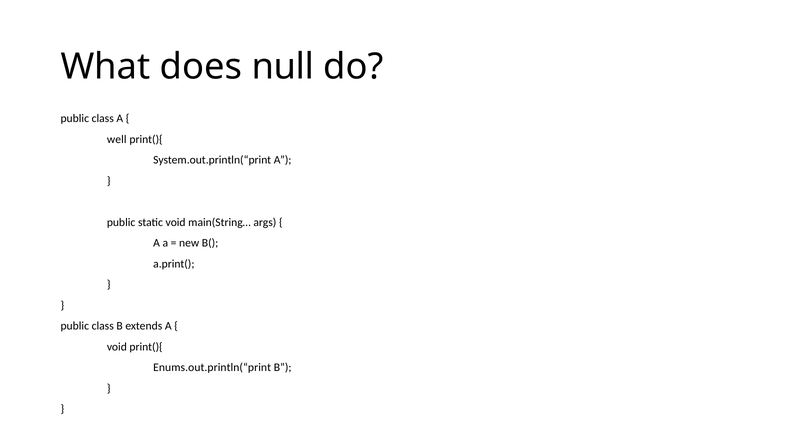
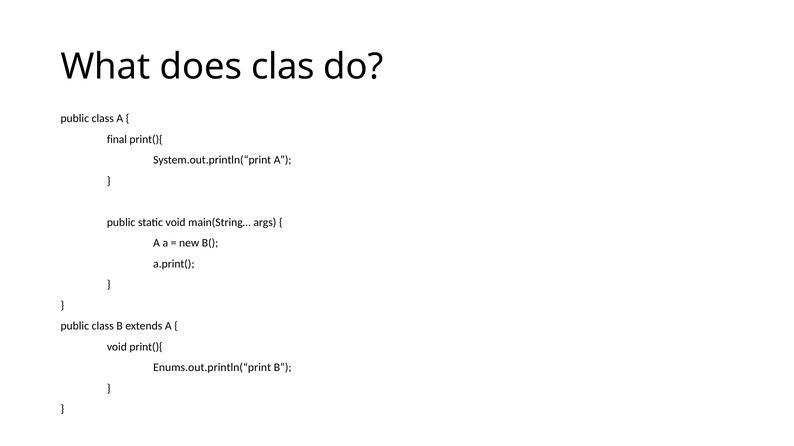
null: null -> clas (283, 67)
well: well -> final (117, 139)
